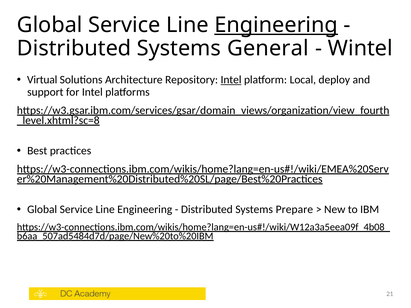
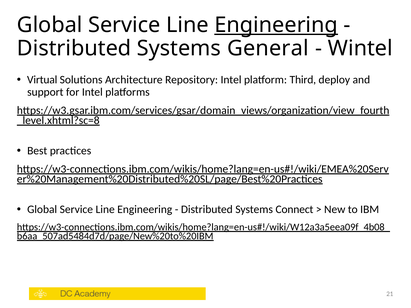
Intel underline: present -> none (231, 80)
Local: Local -> Third (303, 80)
Prepare: Prepare -> Connect (294, 210)
